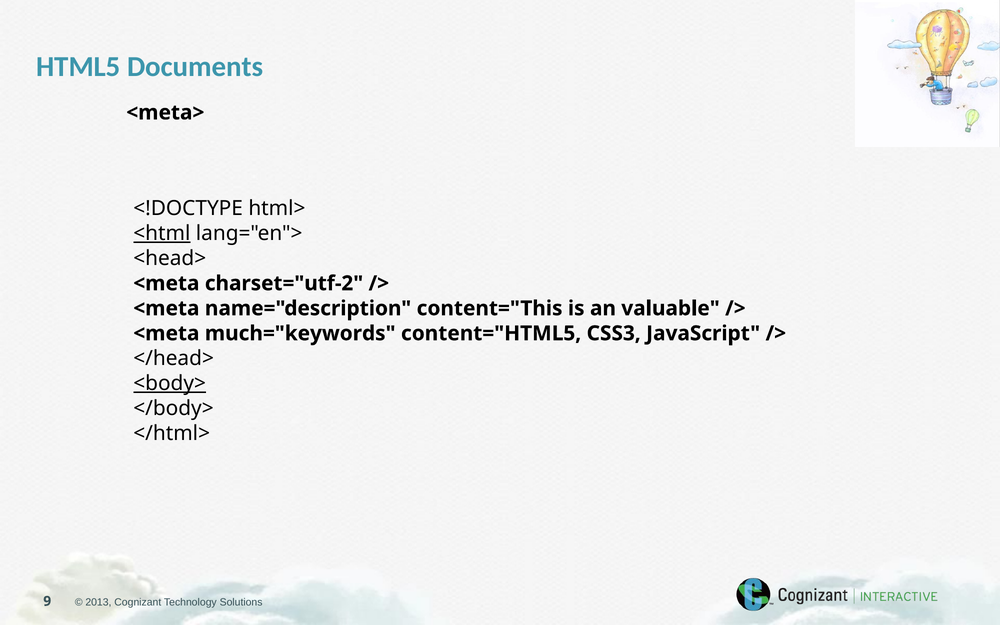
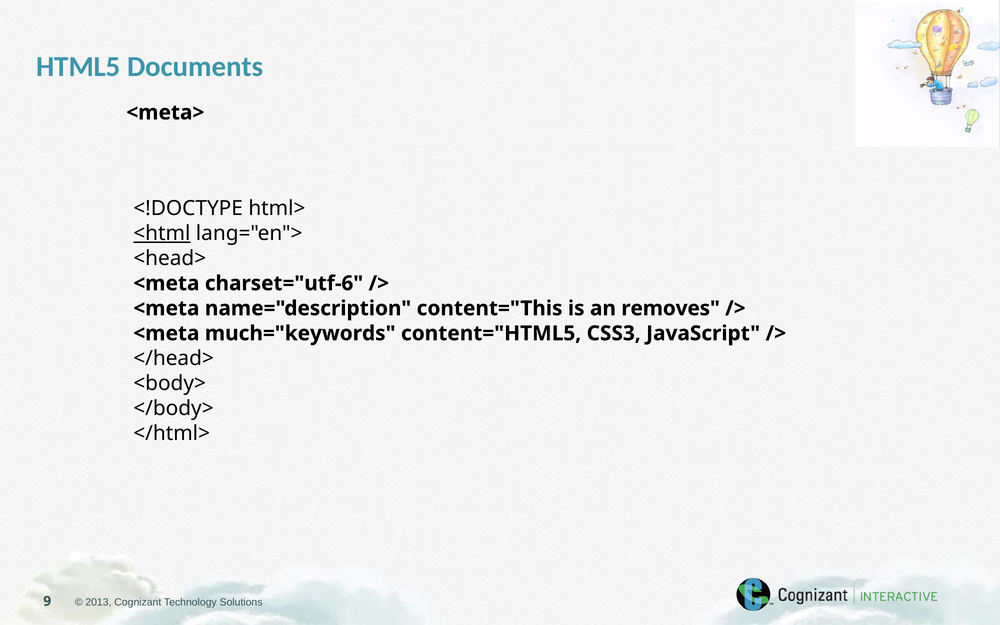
charset="utf-2: charset="utf-2 -> charset="utf-6 (284, 283)
valuable: valuable -> removes (671, 308)
<body> underline: present -> none (170, 383)
